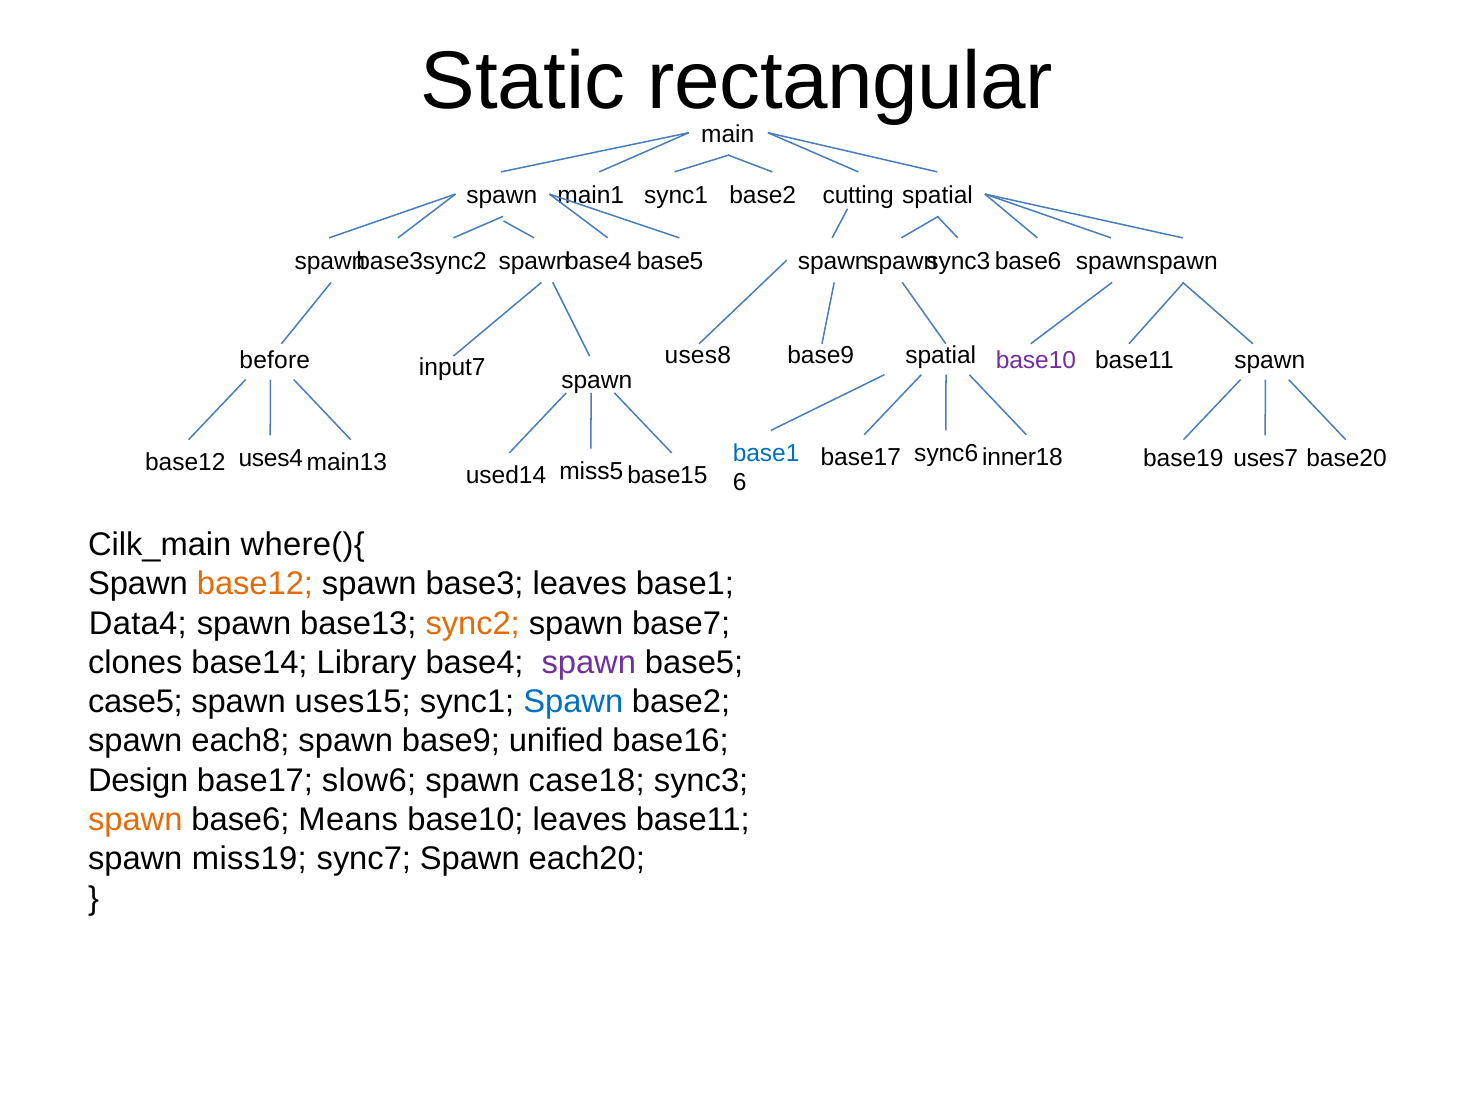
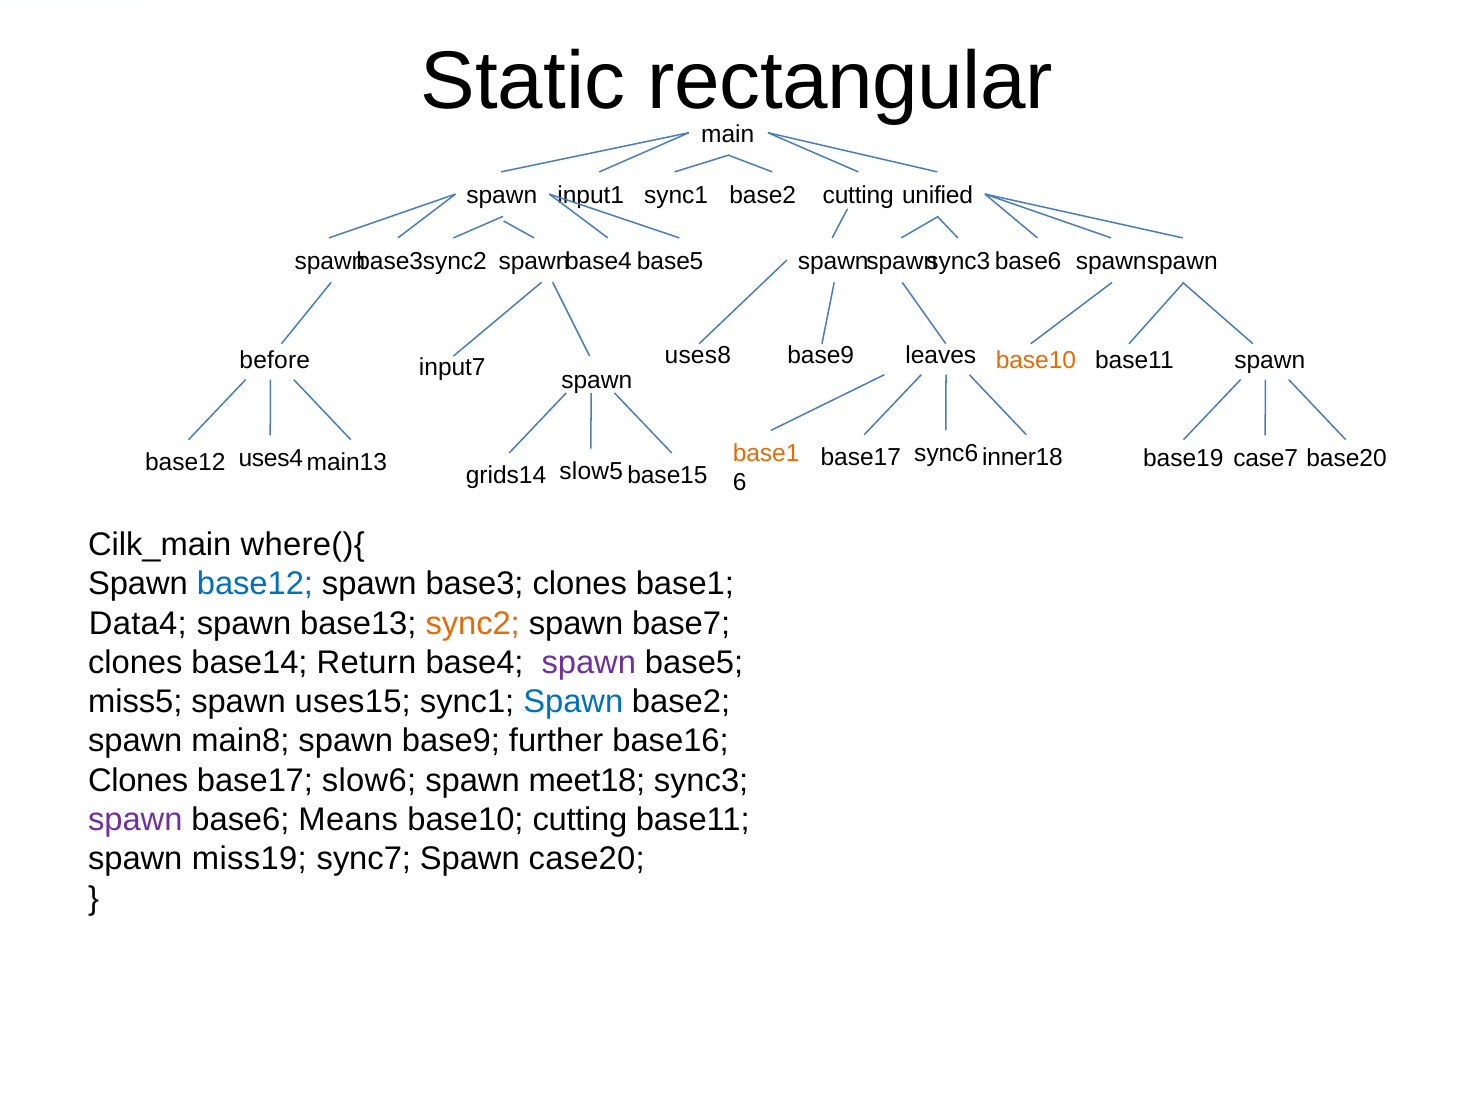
main1: main1 -> input1 (591, 196)
base2 spatial: spatial -> unified (938, 196)
spatial: spatial -> leaves (941, 356)
base10 colour: purple -> orange (1036, 360)
base1 colour: blue -> orange (766, 454)
uses7: uses7 -> case7 (1266, 458)
miss5: miss5 -> slow5 (591, 472)
used14: used14 -> grids14 (506, 476)
base12 colour: orange -> blue (255, 584)
base3 leaves: leaves -> clones (580, 584)
Library: Library -> Return (366, 663)
case5: case5 -> miss5 (135, 702)
each8: each8 -> main8 (240, 742)
unified: unified -> further (556, 742)
Design: Design -> Clones (138, 781)
case18: case18 -> meet18 (587, 781)
spawn colour: orange -> purple (135, 820)
base10 leaves: leaves -> cutting (580, 820)
each20: each20 -> case20 (587, 859)
